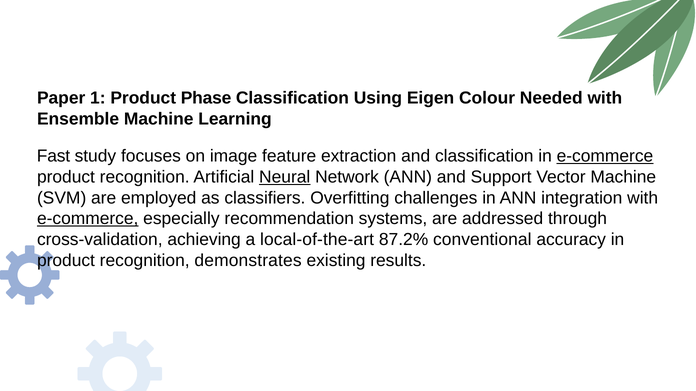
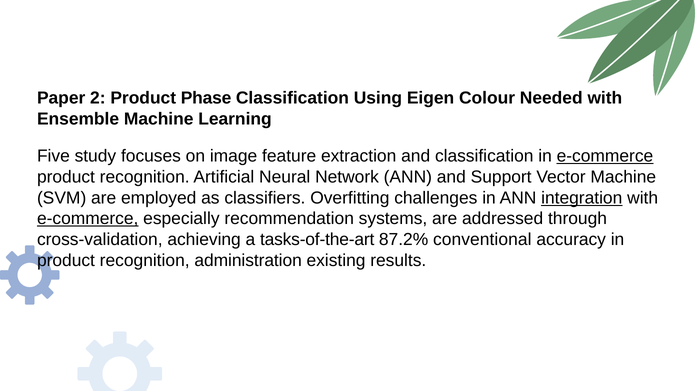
1: 1 -> 2 (98, 98)
Fast: Fast -> Five (53, 156)
Neural underline: present -> none (285, 177)
integration underline: none -> present (582, 198)
local-of-the-art: local-of-the-art -> tasks-of-the-art (317, 240)
demonstrates: demonstrates -> administration (248, 261)
